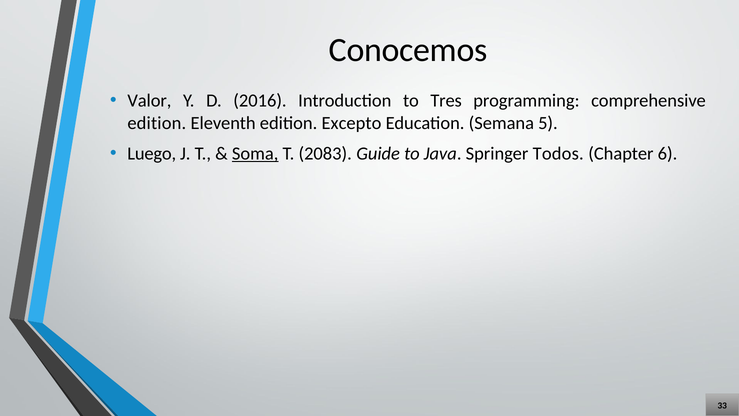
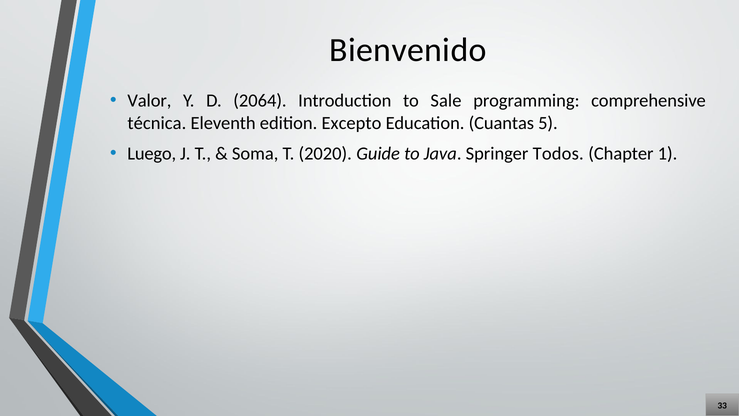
Conocemos: Conocemos -> Bienvenido (408, 50)
2016: 2016 -> 2064 (260, 101)
Tres: Tres -> Sale (446, 101)
edition: edition -> técnica (157, 123)
Semana: Semana -> Cuantas (501, 123)
Soma underline: present -> none (255, 153)
2083: 2083 -> 2020 (325, 153)
6: 6 -> 1 (668, 153)
